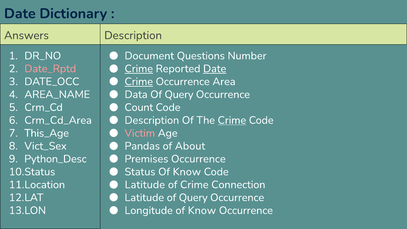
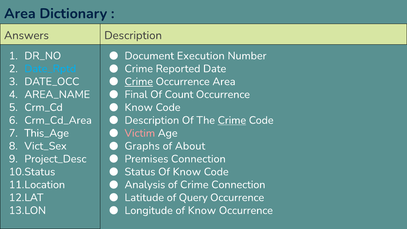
Date: Date -> Area (20, 14)
Questions: Questions -> Execution (201, 56)
Crime underline: present -> none (139, 69)
Date underline: present -> none (215, 69)
Date_Rptd colour: pink -> light blue (50, 69)
Data: Data -> Final (136, 94)
Query: Query -> Count (179, 94)
Count: Count -> Know (139, 107)
Pandas: Pandas -> Graphs (142, 146)
Premises Occurrence: Occurrence -> Connection (198, 159)
Python_Desc: Python_Desc -> Project_Desc (55, 159)
Latitude: Latitude -> Analysis (145, 185)
